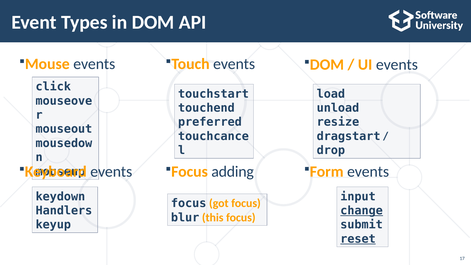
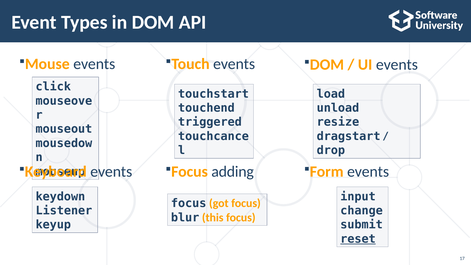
preferred: preferred -> triggered (210, 122)
Handlers: Handlers -> Listener (64, 211)
change underline: present -> none (362, 211)
